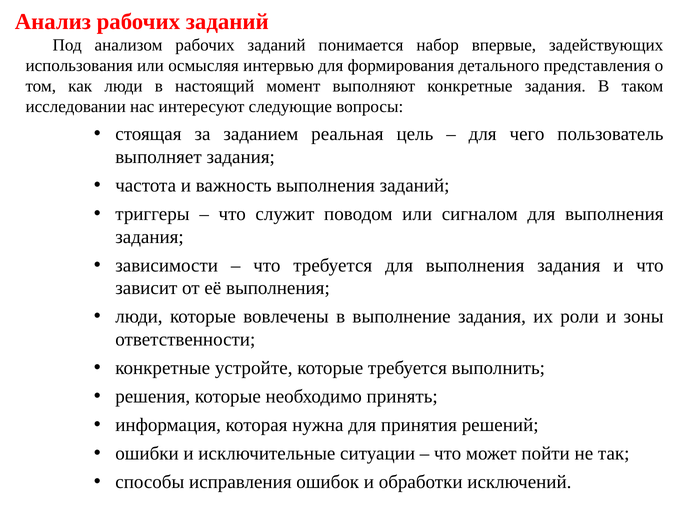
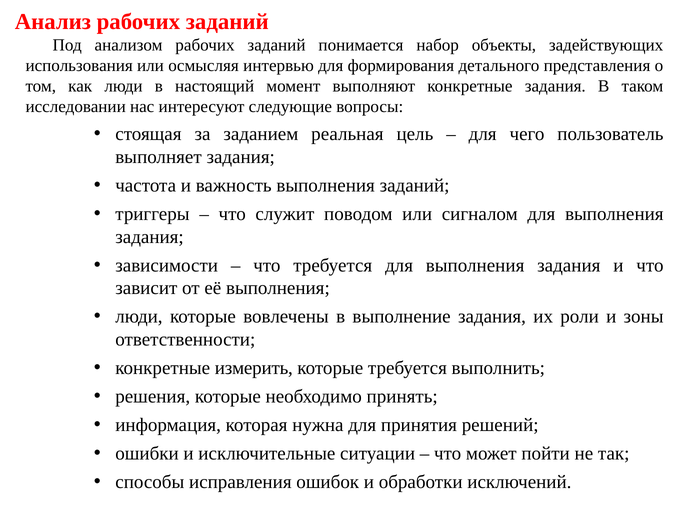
впервые: впервые -> объекты (504, 45)
устройте: устройте -> измерить (254, 368)
